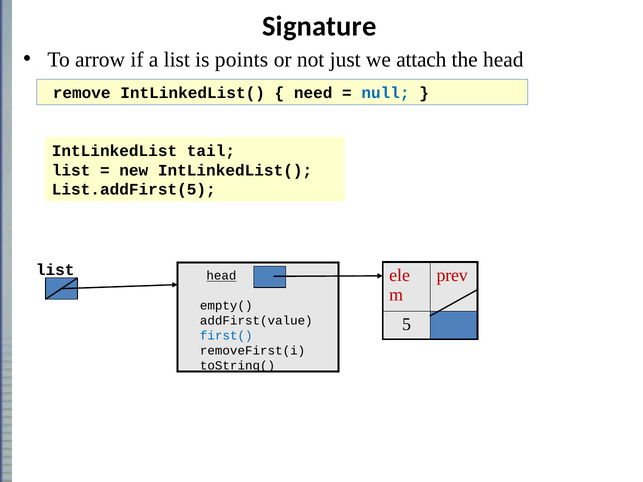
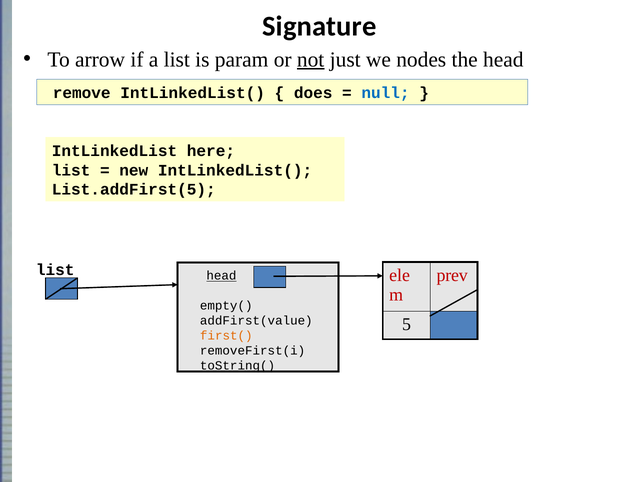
points: points -> param (242, 60)
not underline: none -> present (311, 60)
attach: attach -> nodes (421, 60)
need: need -> does (313, 93)
tail: tail -> here (211, 151)
first( colour: blue -> orange (226, 336)
